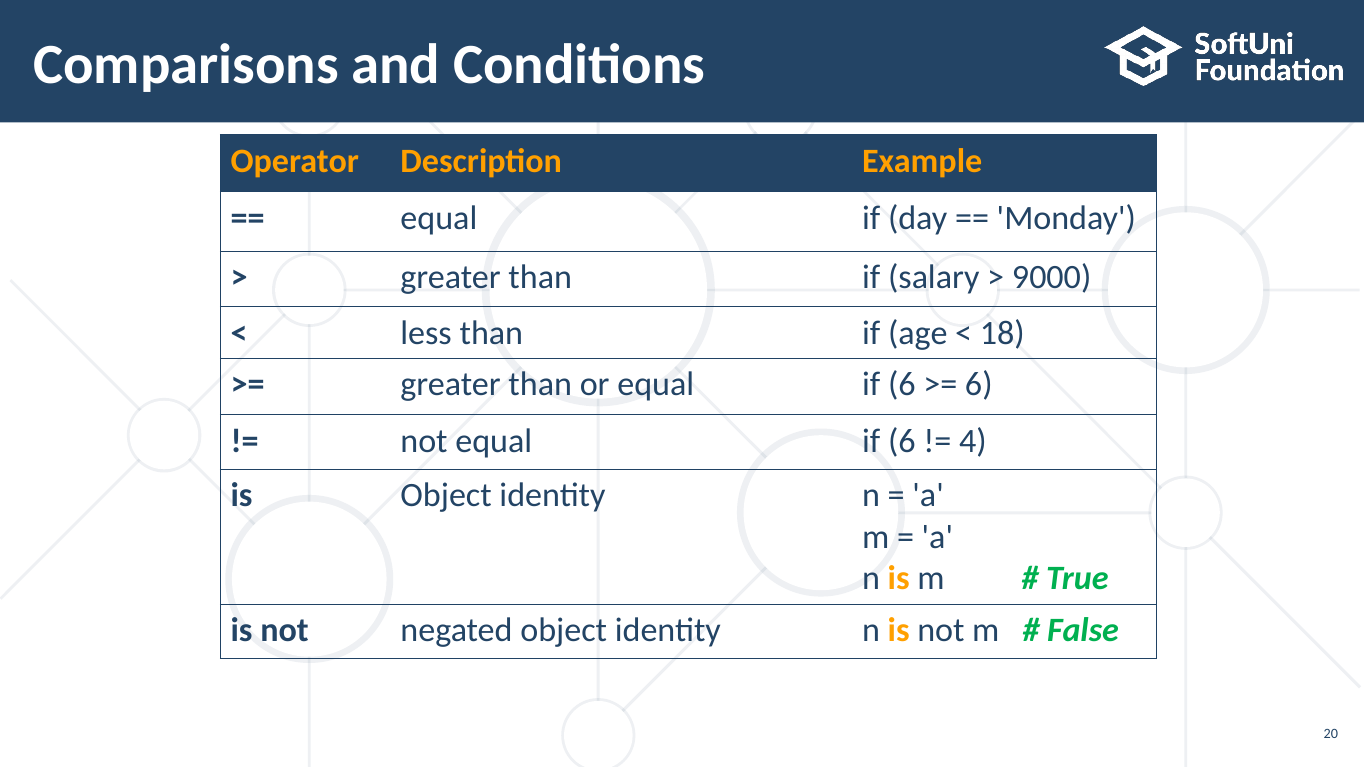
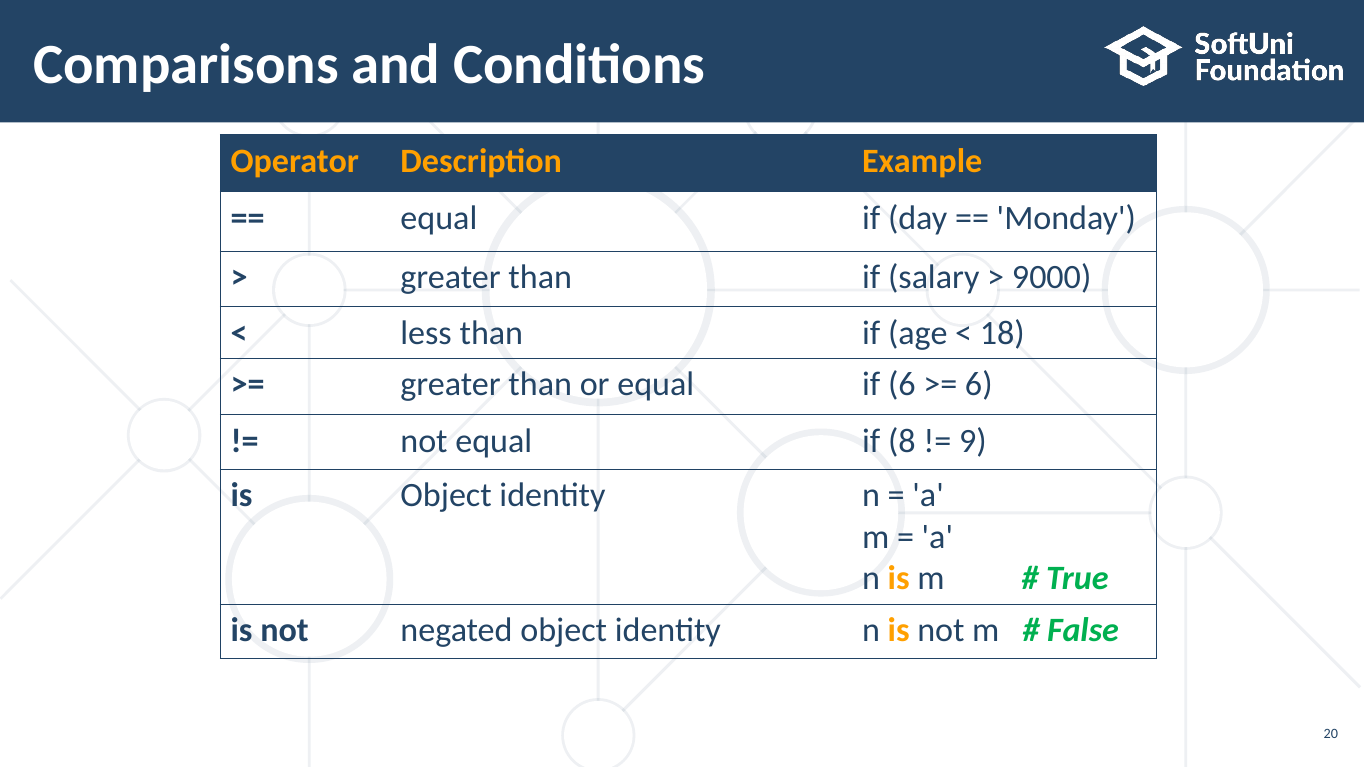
not equal if 6: 6 -> 8 (902, 441)
4: 4 -> 9 (973, 441)
